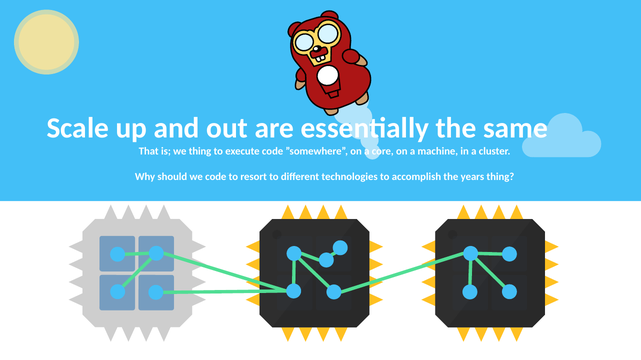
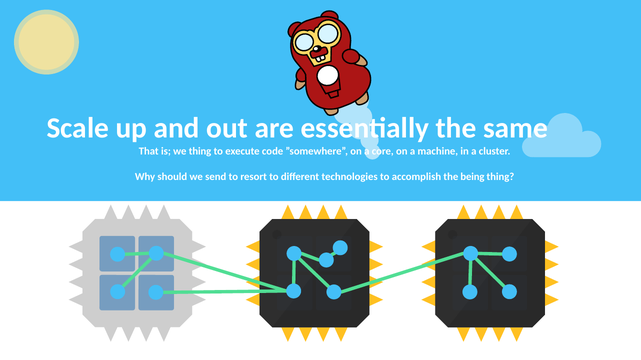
we code: code -> send (216, 177)
years: years -> being (472, 177)
